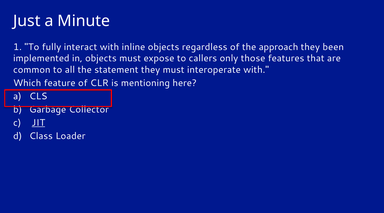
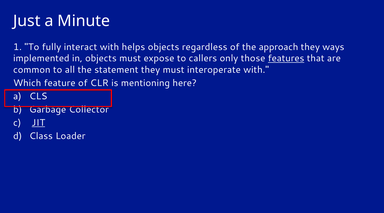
inline: inline -> helps (133, 47)
been: been -> ways (333, 47)
features underline: none -> present (286, 58)
